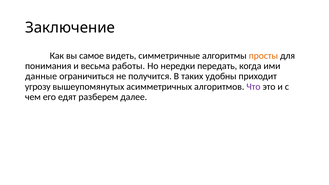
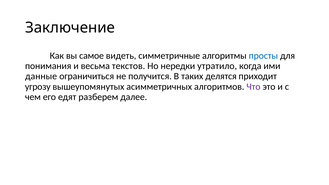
просты colour: orange -> blue (263, 56)
работы: работы -> текстов (129, 66)
передать: передать -> утратило (217, 66)
удобны: удобны -> делятся (221, 76)
